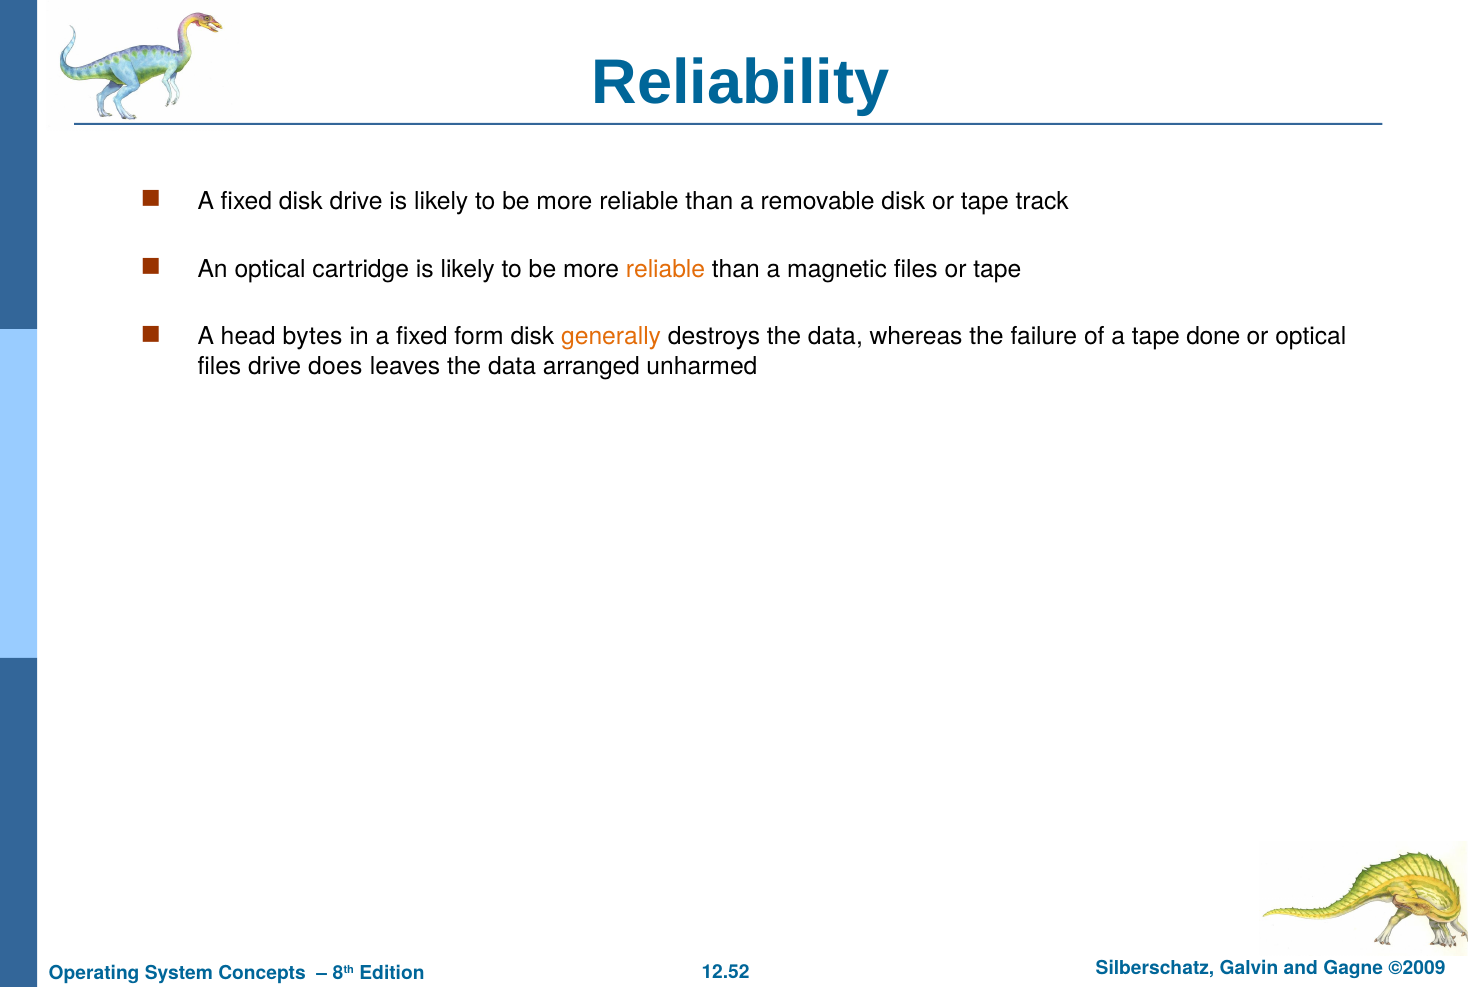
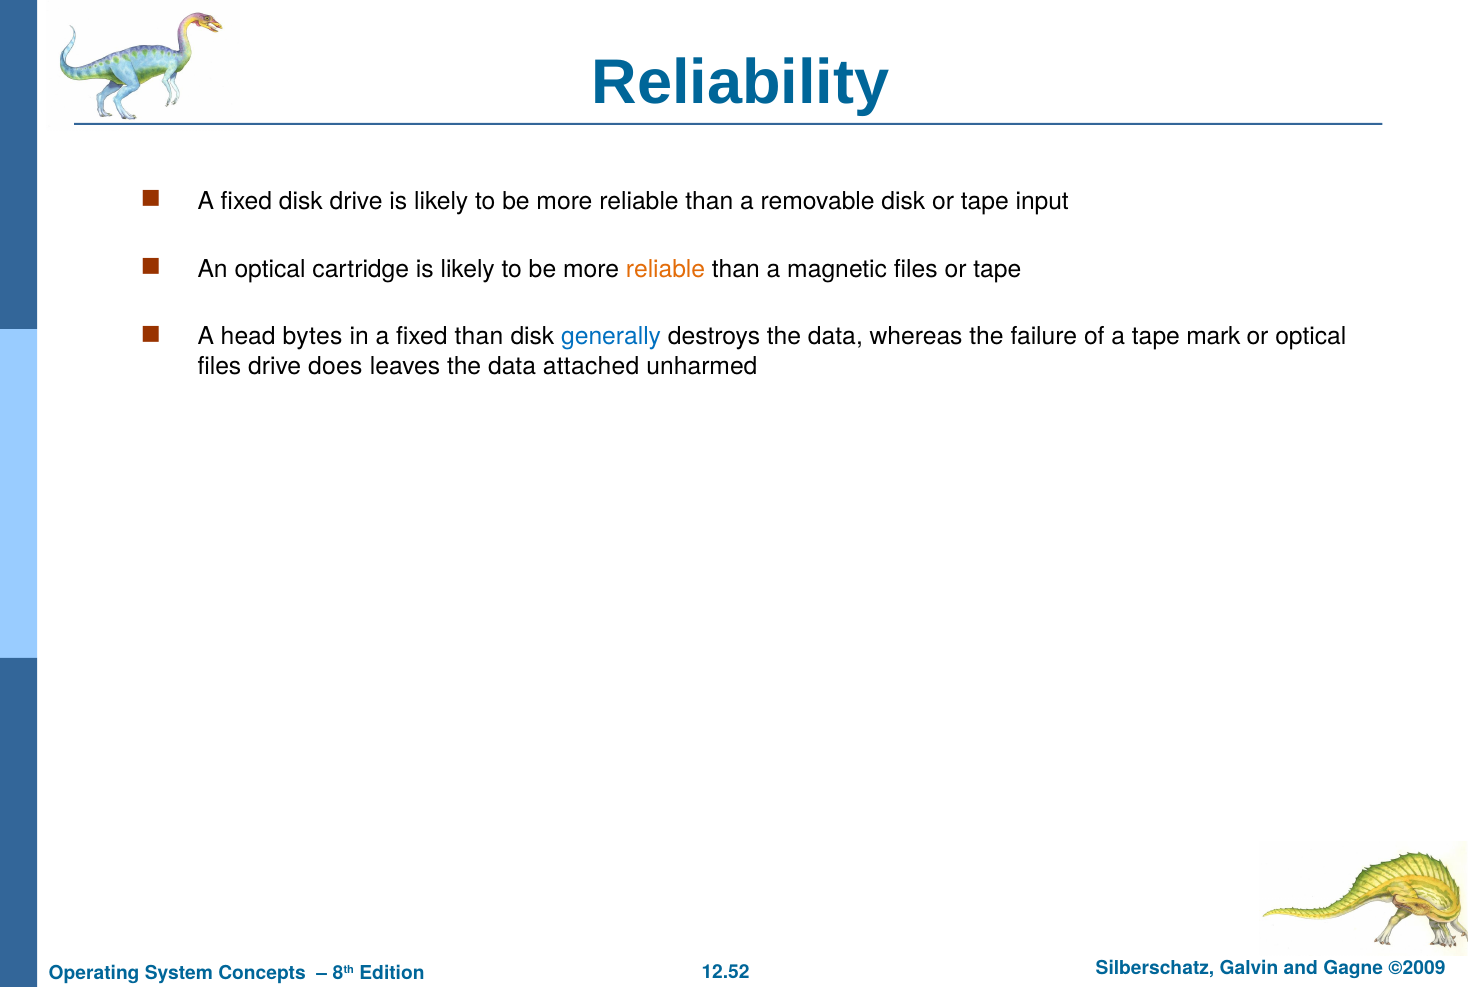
track: track -> input (1042, 201)
fixed form: form -> than (479, 337)
generally colour: orange -> blue (611, 337)
done: done -> mark (1213, 337)
arranged: arranged -> attached (591, 366)
